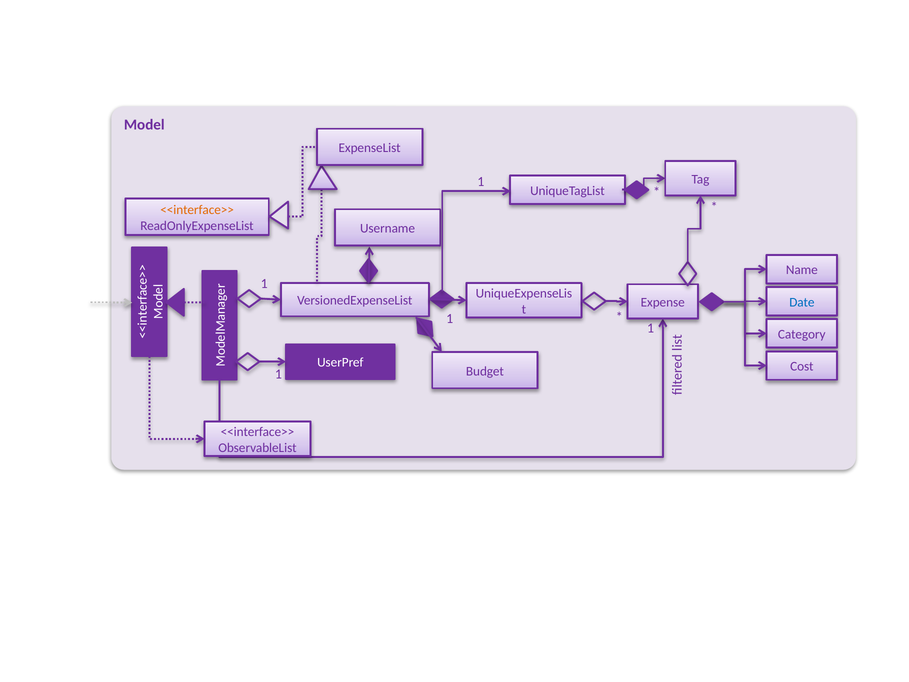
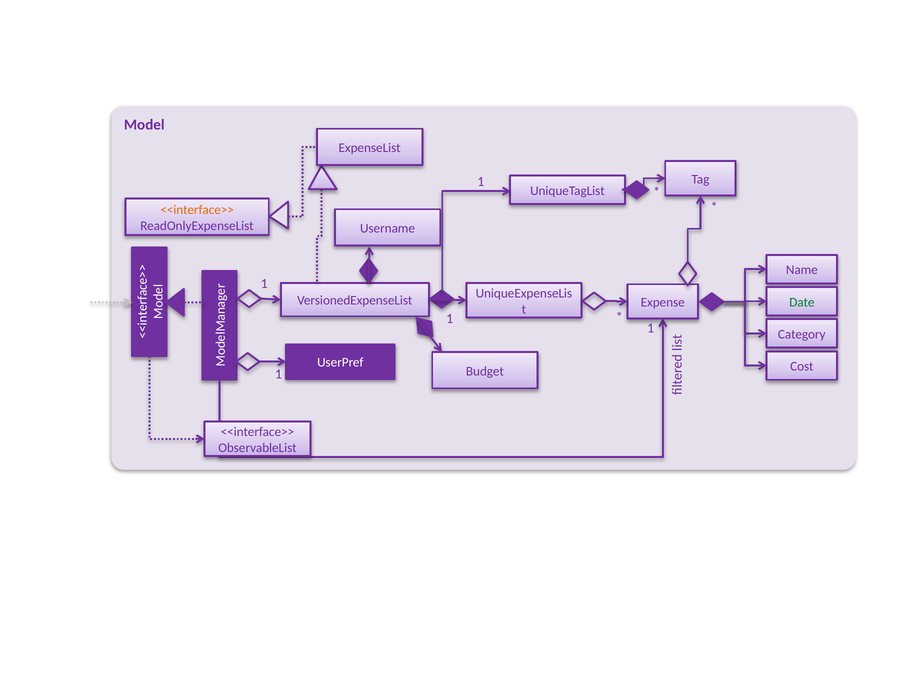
Date colour: blue -> green (802, 302)
